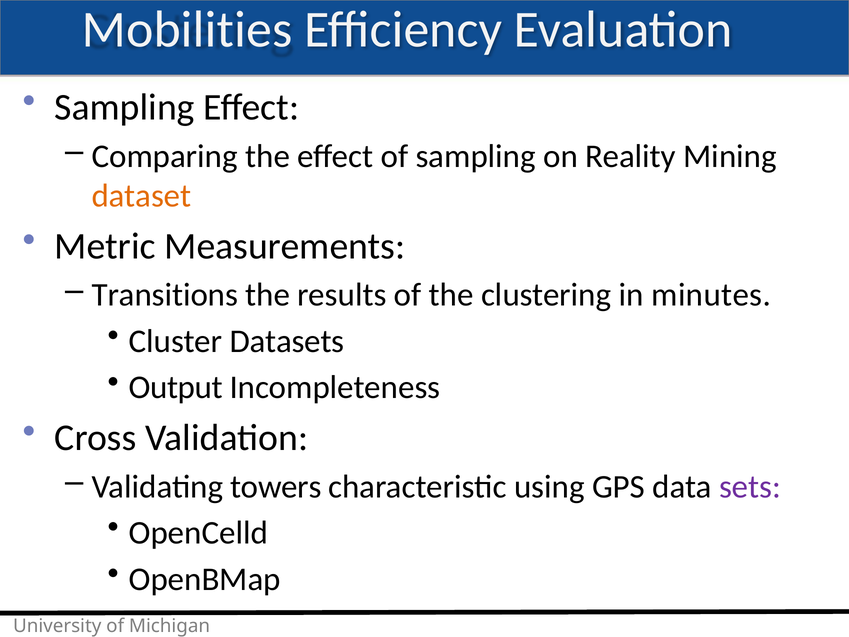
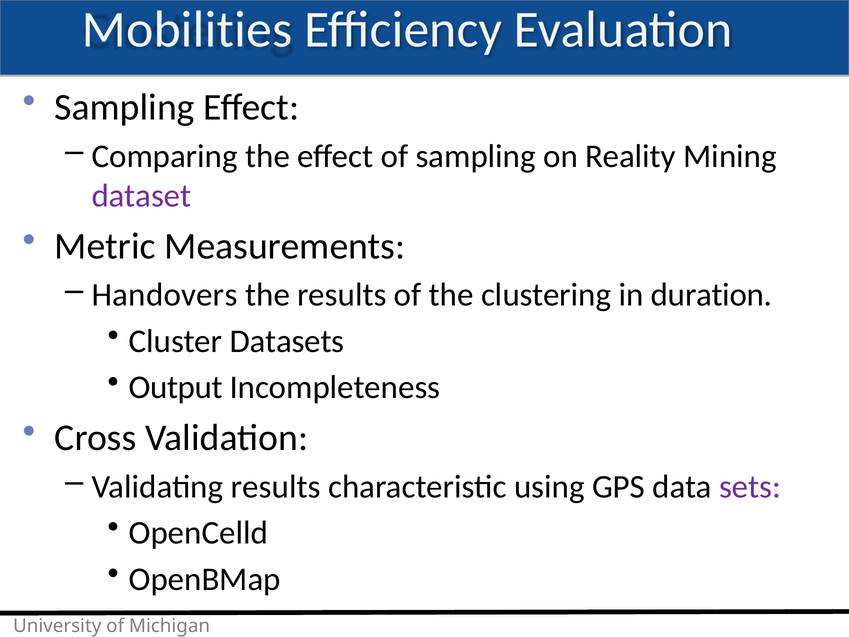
dataset colour: orange -> purple (141, 196)
Transitions: Transitions -> Handovers (165, 295)
minutes: minutes -> duration (711, 295)
Validating towers: towers -> results (276, 486)
